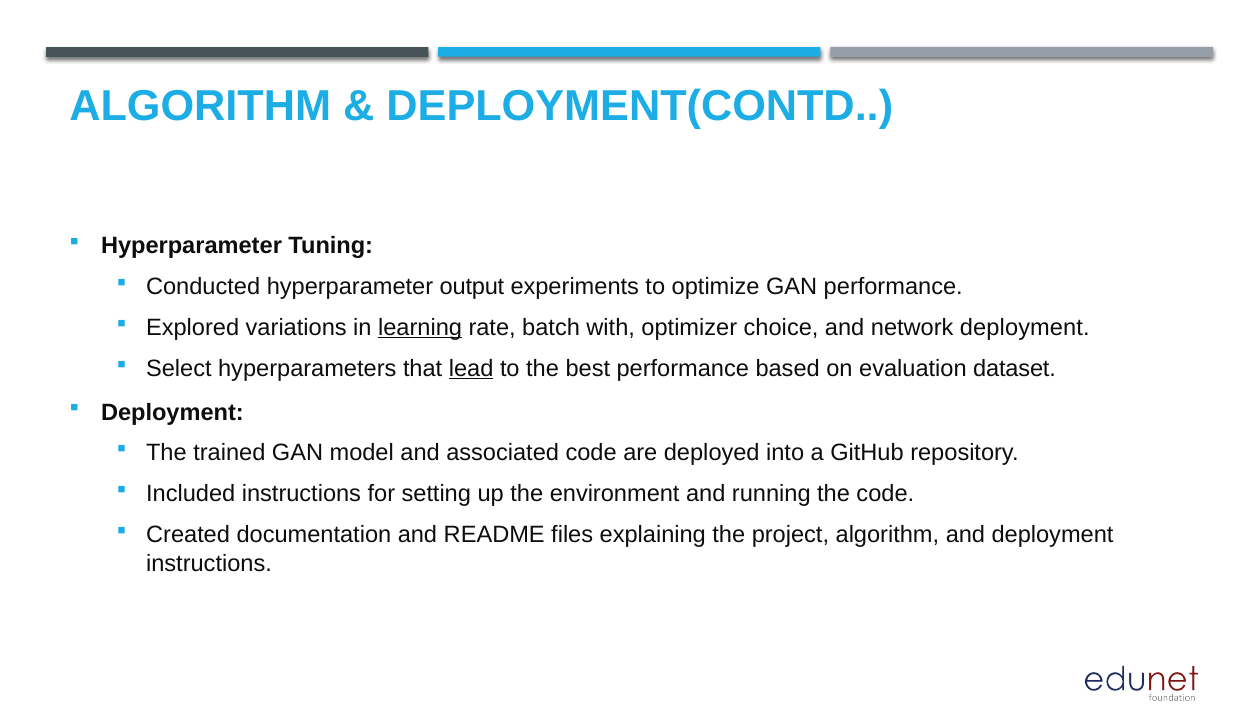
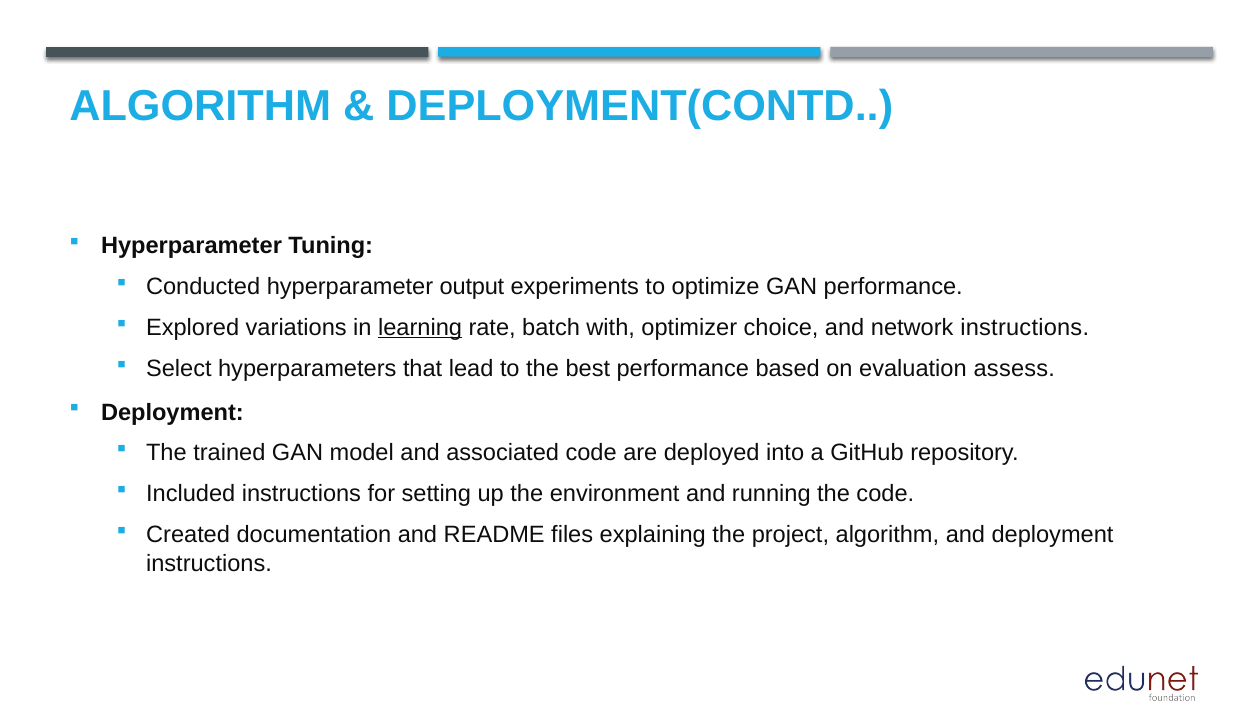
network deployment: deployment -> instructions (1025, 328)
lead underline: present -> none (471, 369)
dataset: dataset -> assess (1014, 369)
